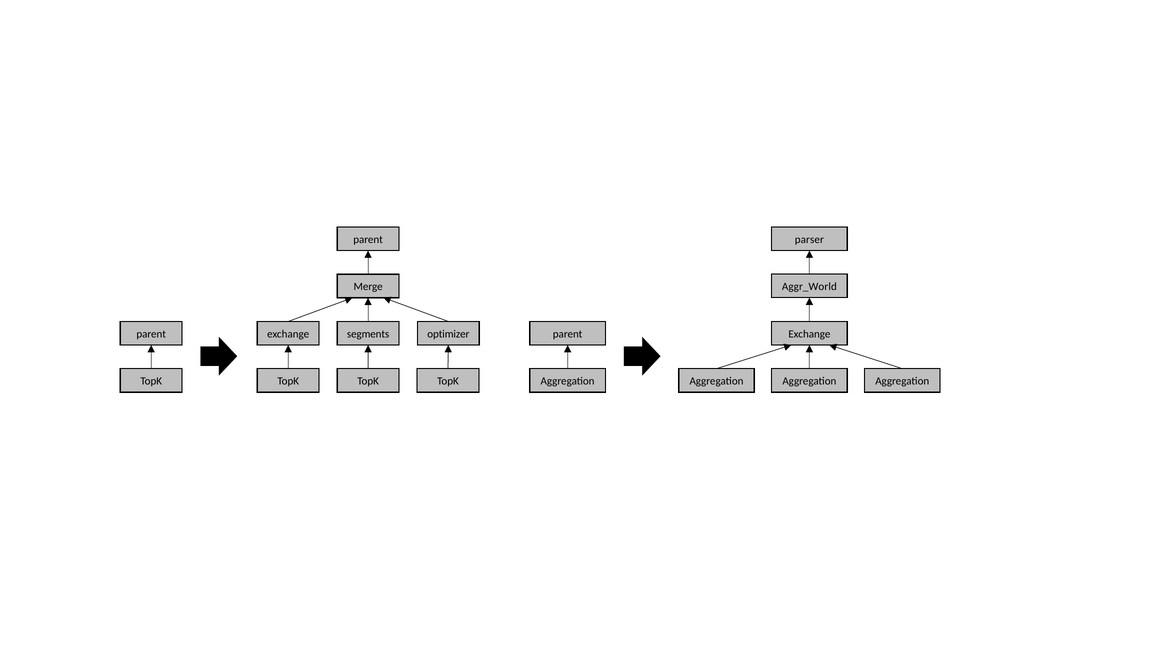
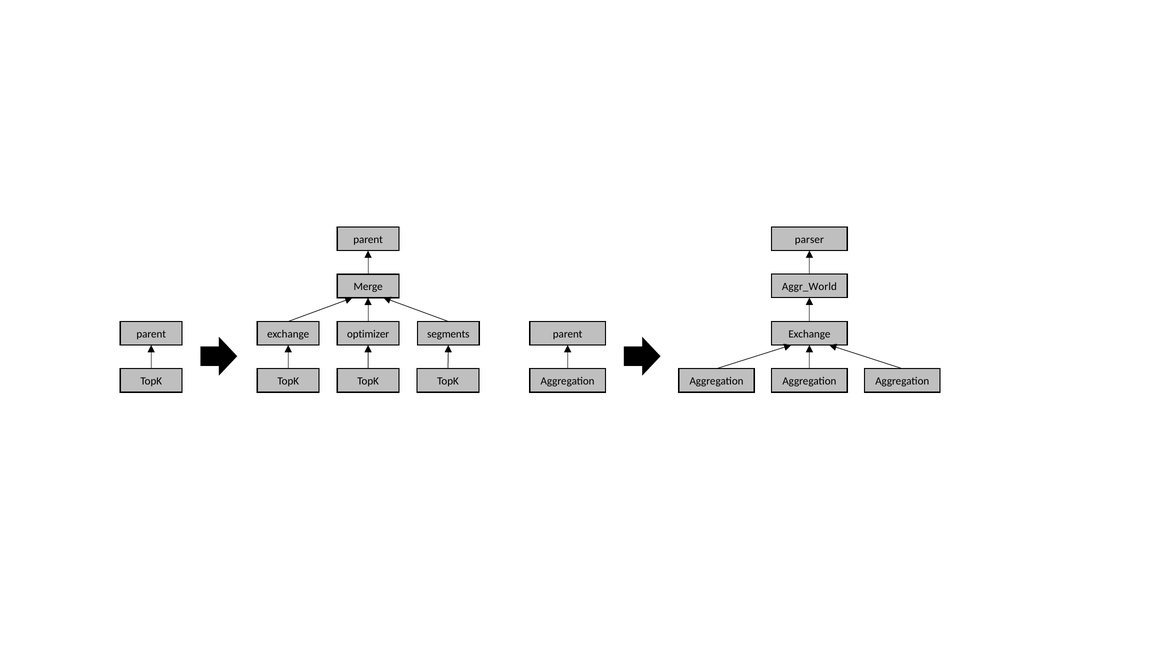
segments: segments -> optimizer (368, 334)
optimizer: optimizer -> segments (448, 334)
